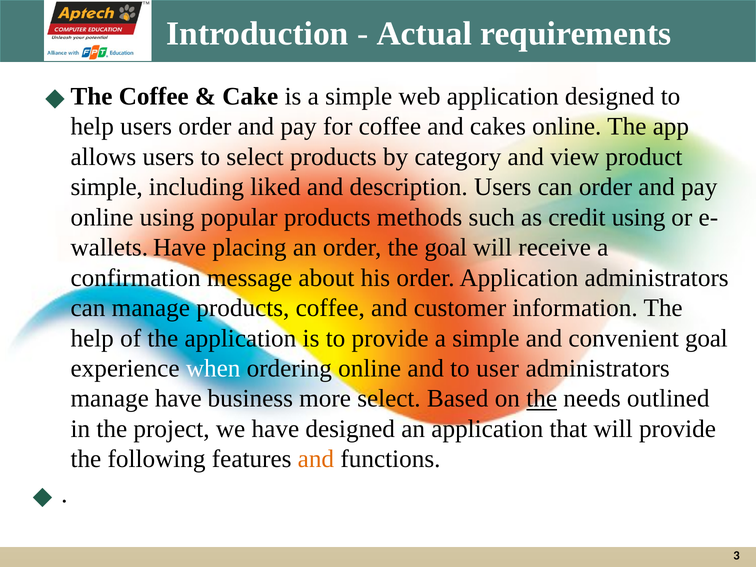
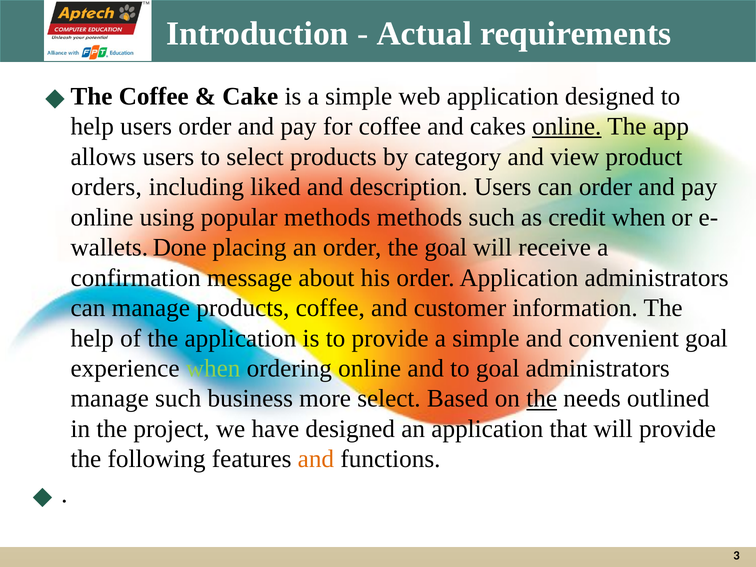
online underline: none -> present (567, 127)
simple: simple -> orders (106, 187)
popular products: products -> methods (327, 217)
credit using: using -> when (639, 217)
Have: Have -> Done (180, 247)
when colour: white -> light green (213, 368)
to user: user -> goal (498, 368)
manage have: have -> such (178, 399)
